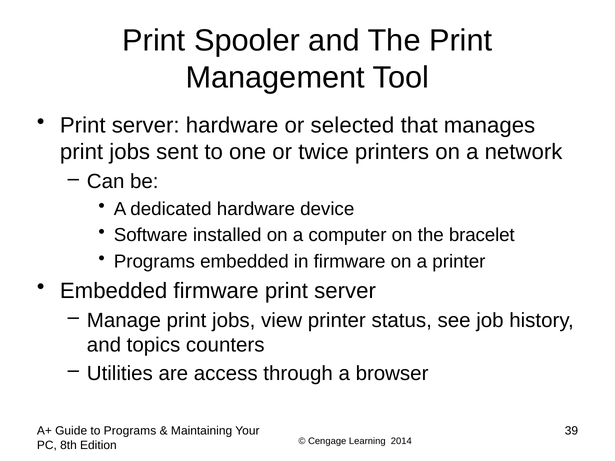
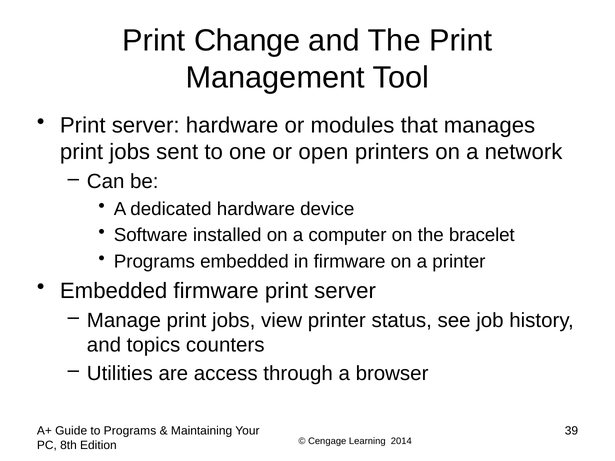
Spooler: Spooler -> Change (247, 41)
selected: selected -> modules (353, 126)
twice: twice -> open (323, 152)
